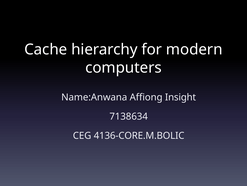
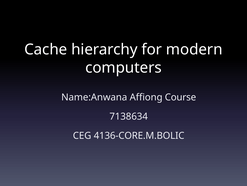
Insight: Insight -> Course (180, 97)
